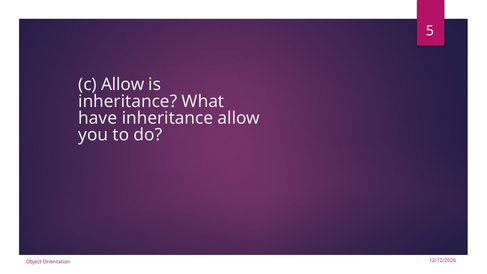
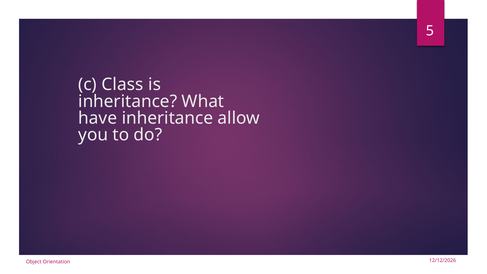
c Allow: Allow -> Class (122, 85)
